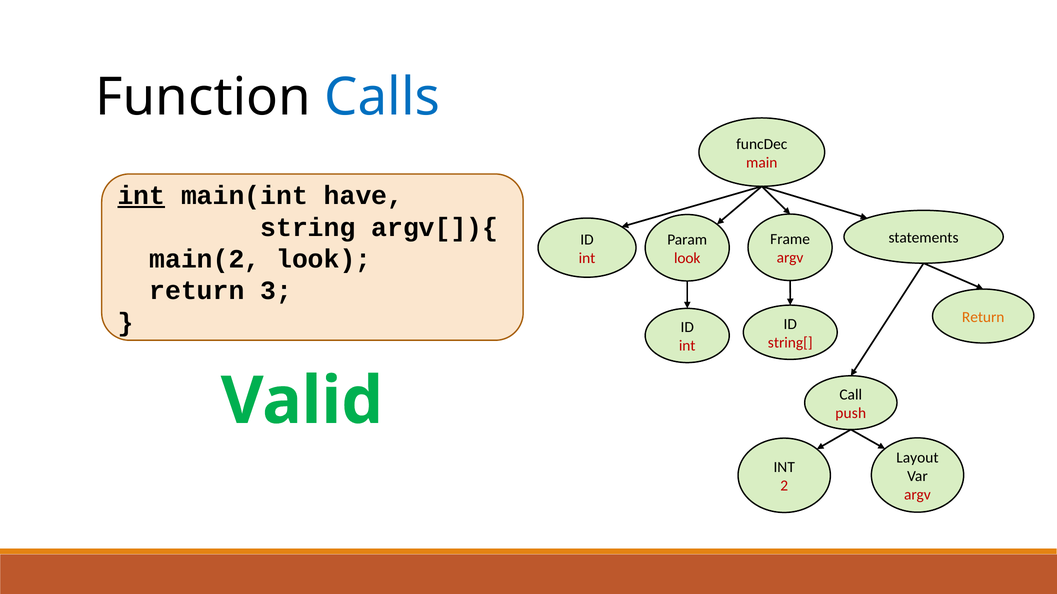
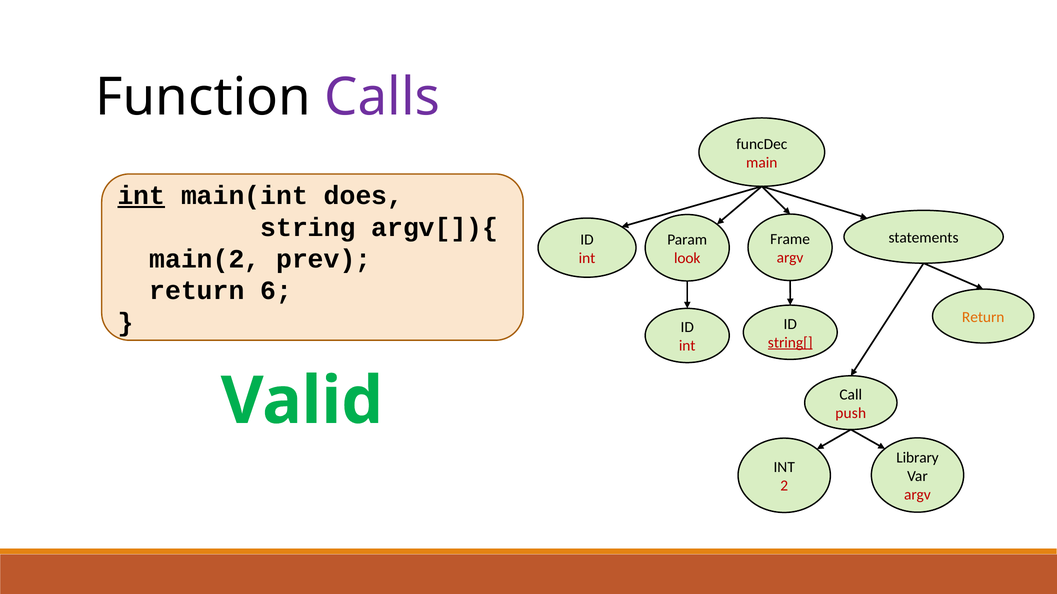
Calls colour: blue -> purple (382, 97)
have: have -> does (363, 196)
main(2 look: look -> prev (324, 259)
3: 3 -> 6 (276, 291)
string[ underline: none -> present (790, 343)
Layout: Layout -> Library (918, 458)
